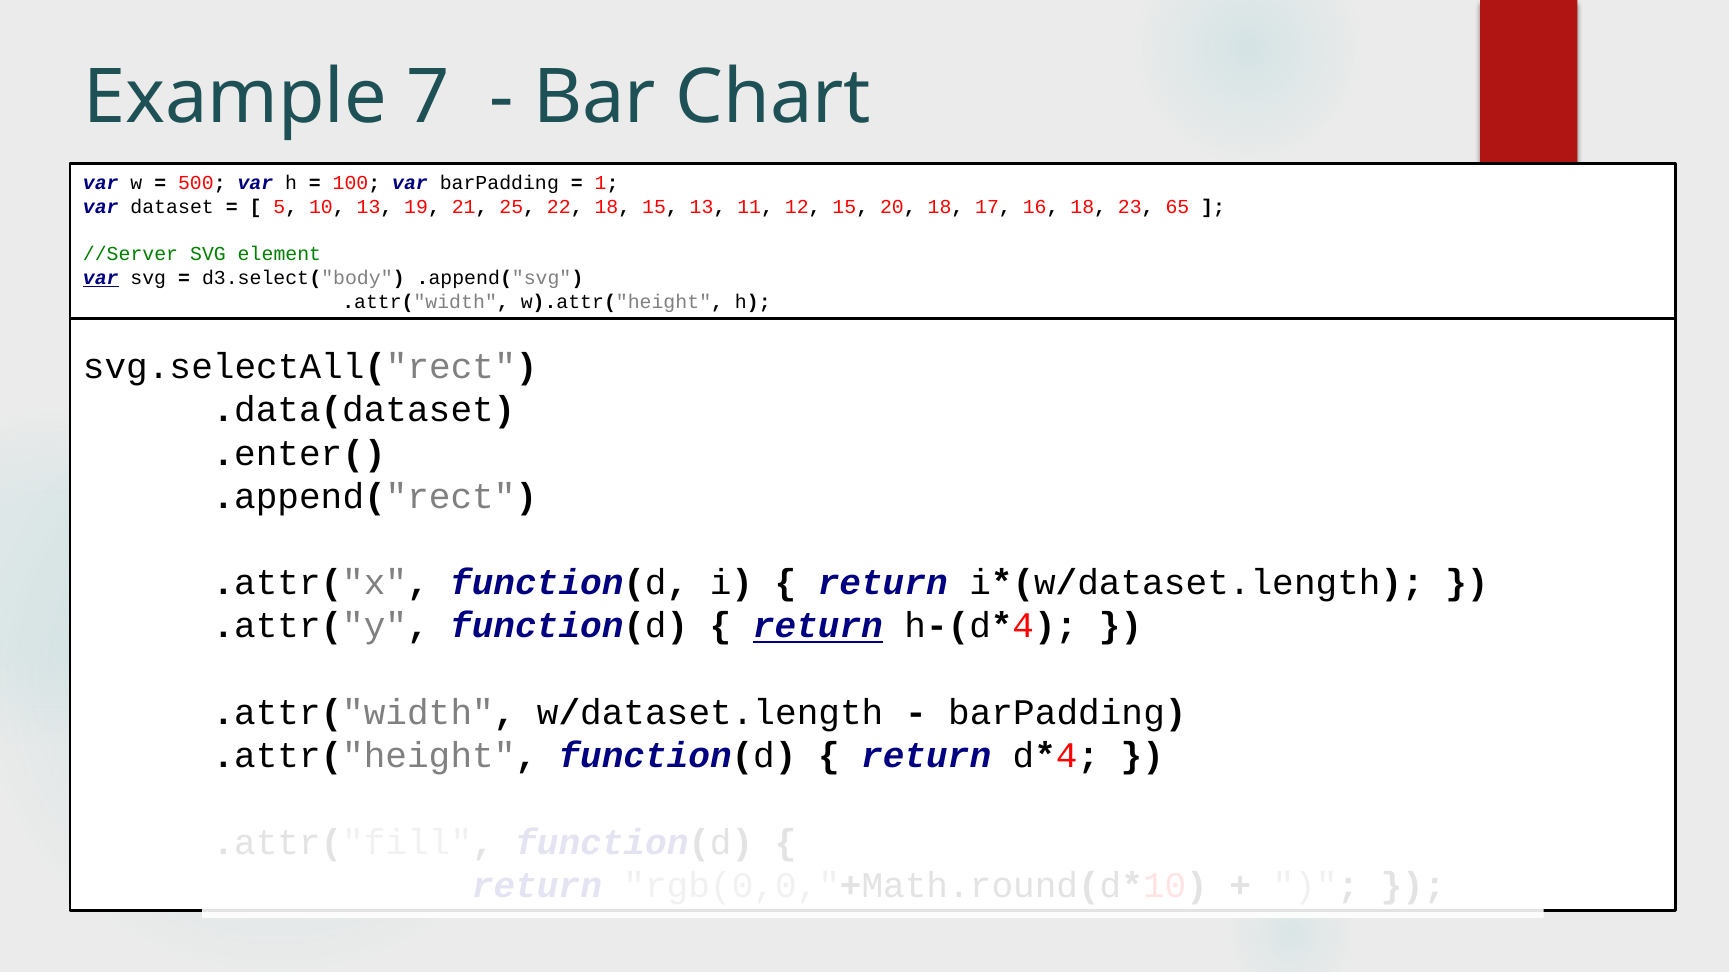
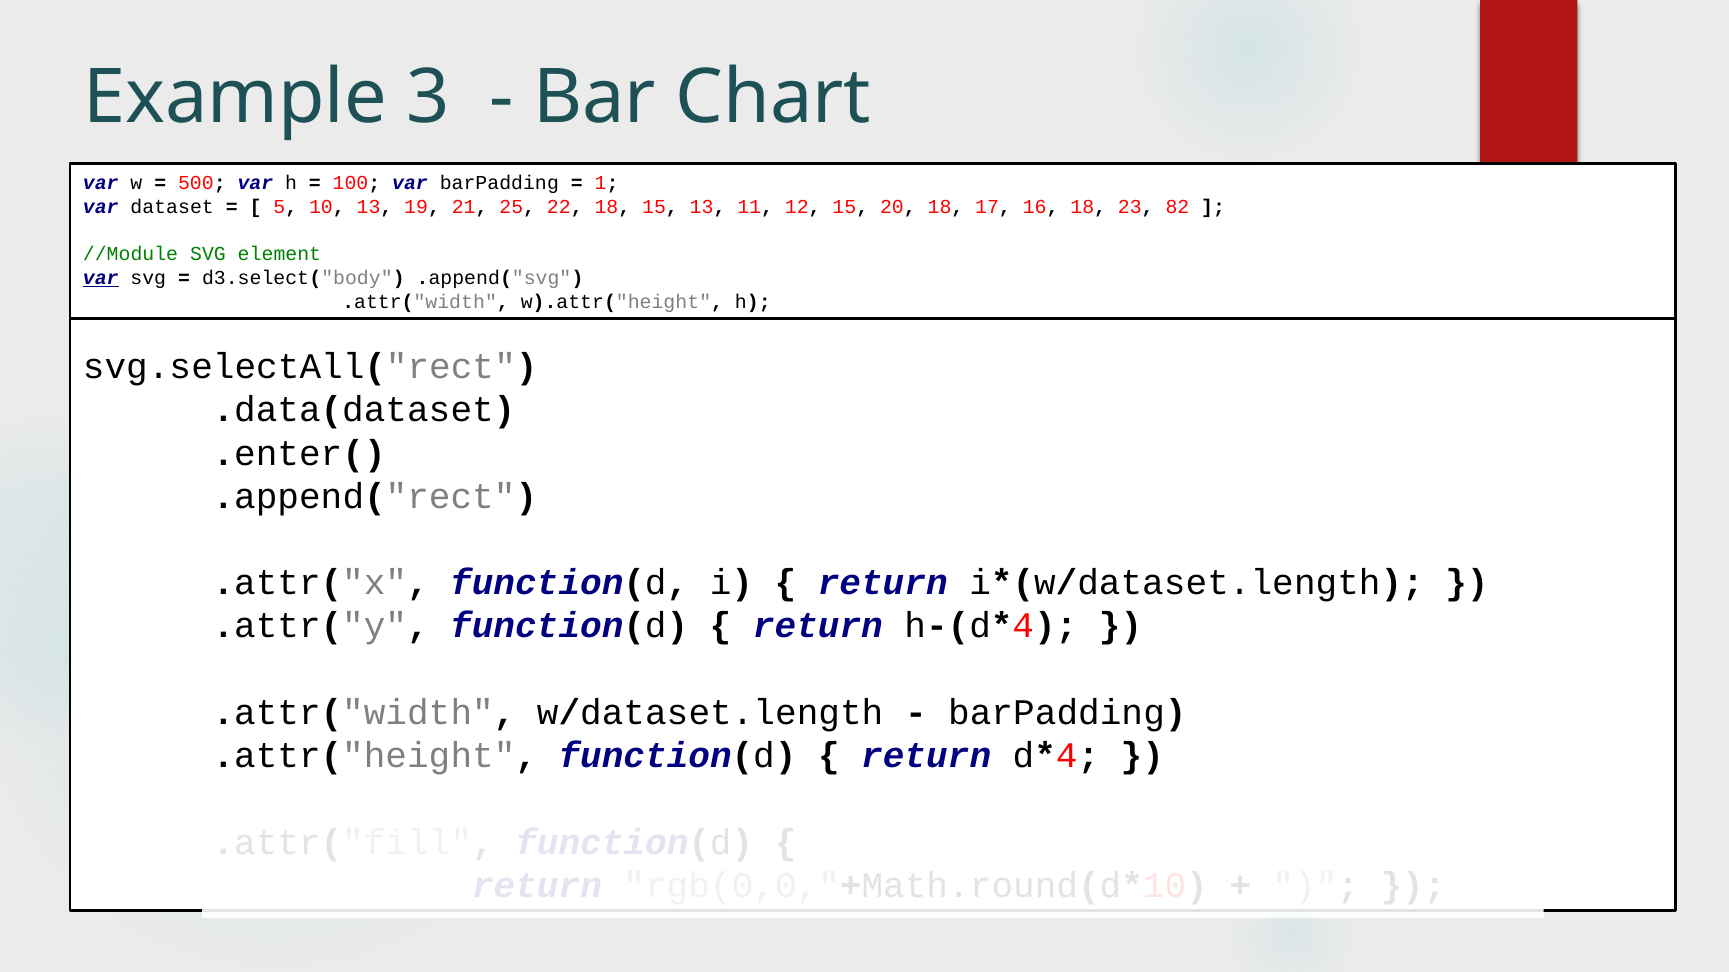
7: 7 -> 3 (428, 98)
65: 65 -> 82 (1177, 207)
//Server: //Server -> //Module (131, 254)
return underline: present -> none (818, 626)
